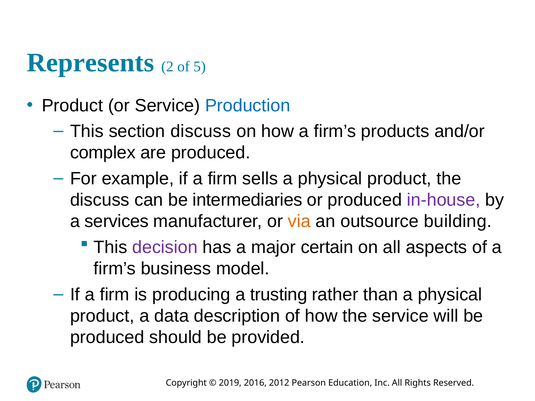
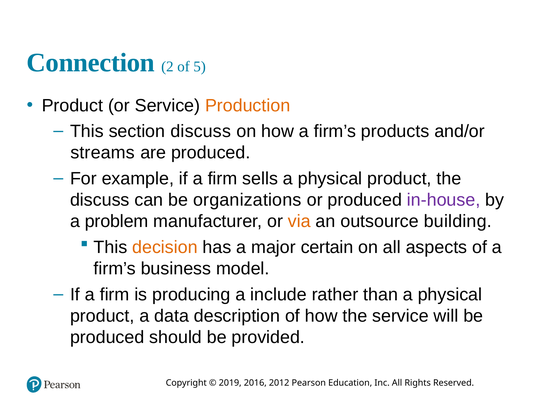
Represents: Represents -> Connection (91, 63)
Production colour: blue -> orange (248, 106)
complex: complex -> streams (103, 153)
intermediaries: intermediaries -> organizations (247, 200)
services: services -> problem (117, 222)
decision colour: purple -> orange (165, 247)
trusting: trusting -> include (279, 295)
